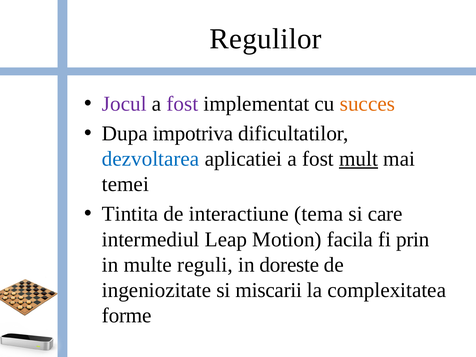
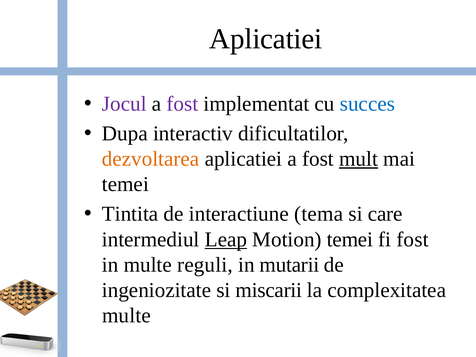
Regulilor: Regulilor -> Aplicatiei (266, 39)
succes colour: orange -> blue (367, 104)
impotriva: impotriva -> interactiv (193, 133)
dezvoltarea colour: blue -> orange (151, 159)
Leap underline: none -> present (226, 239)
Motion facila: facila -> temei (350, 239)
fi prin: prin -> fost (413, 239)
doreste: doreste -> mutarii (289, 265)
forme: forme -> multe (126, 316)
